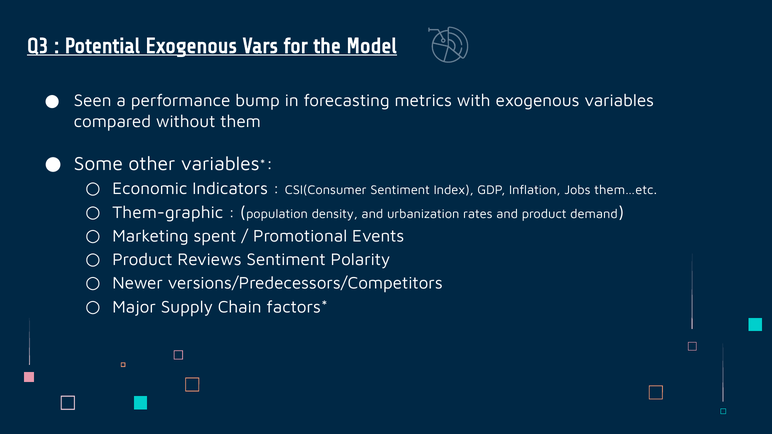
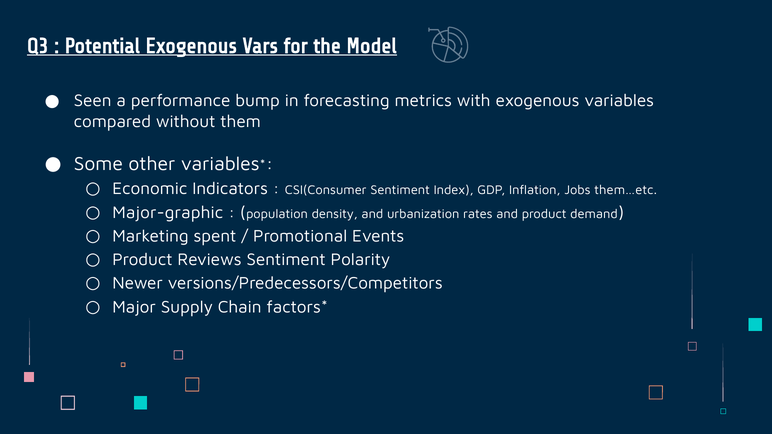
Them-graphic: Them-graphic -> Major-graphic (168, 212)
